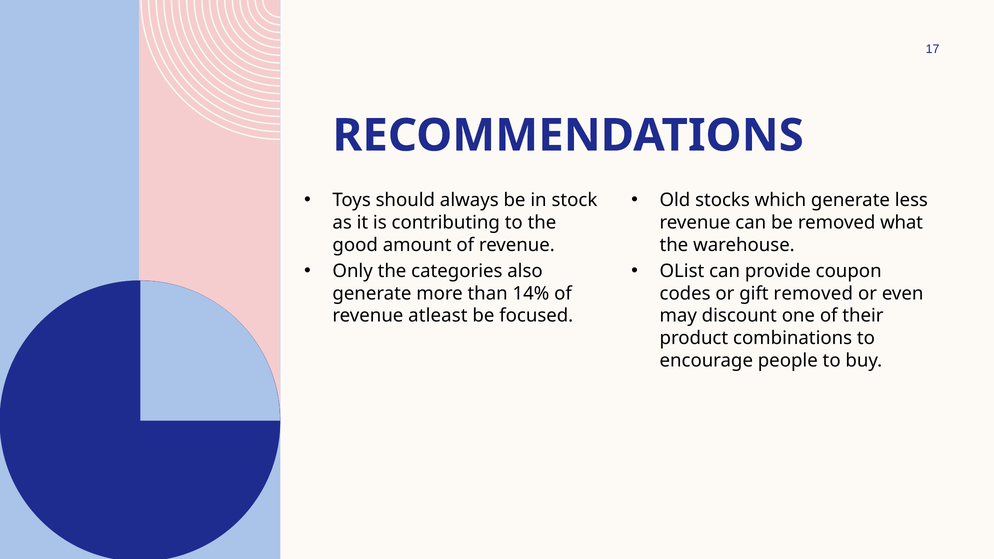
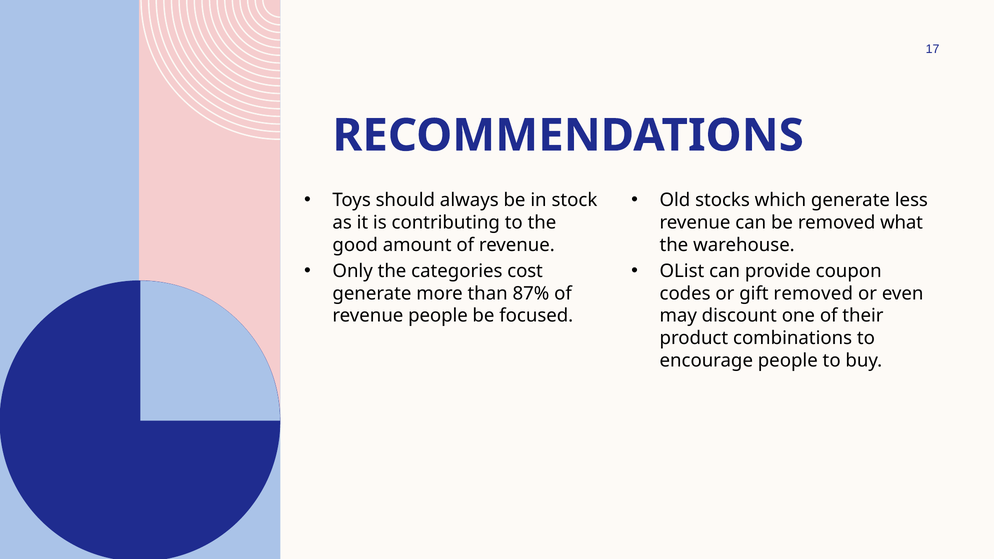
also: also -> cost (525, 271)
14%: 14% -> 87% (531, 293)
revenue atleast: atleast -> people (438, 316)
